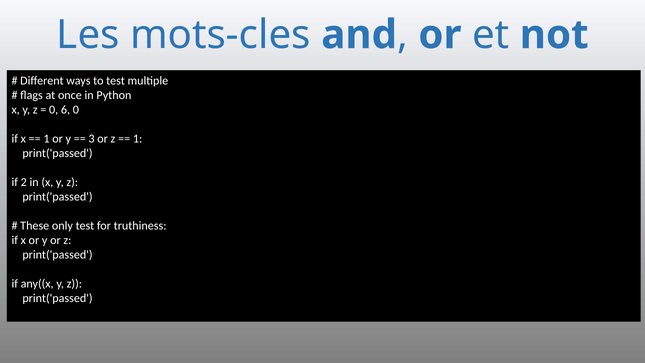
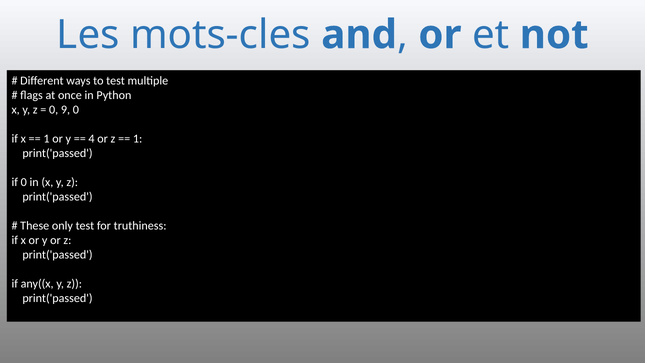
6: 6 -> 9 (65, 110)
3: 3 -> 4 (92, 139)
if 2: 2 -> 0 (24, 182)
